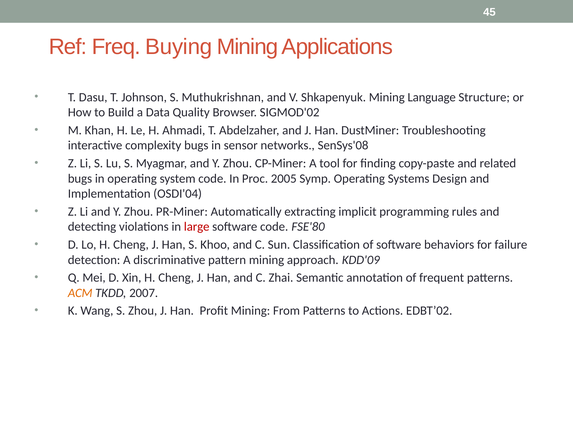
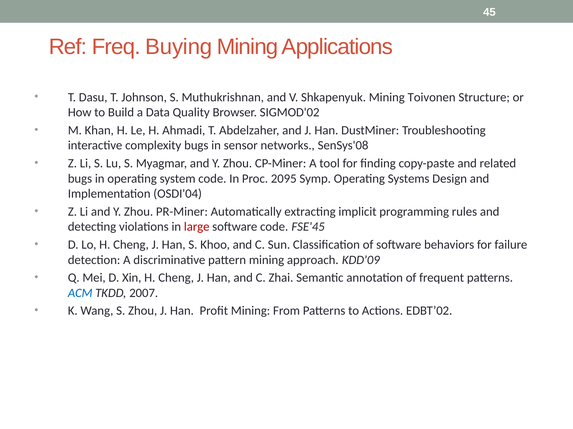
Language: Language -> Toivonen (432, 97)
2005: 2005 -> 2095 (284, 179)
FSE'80: FSE'80 -> FSE'45 (308, 227)
ACM colour: orange -> blue (80, 293)
